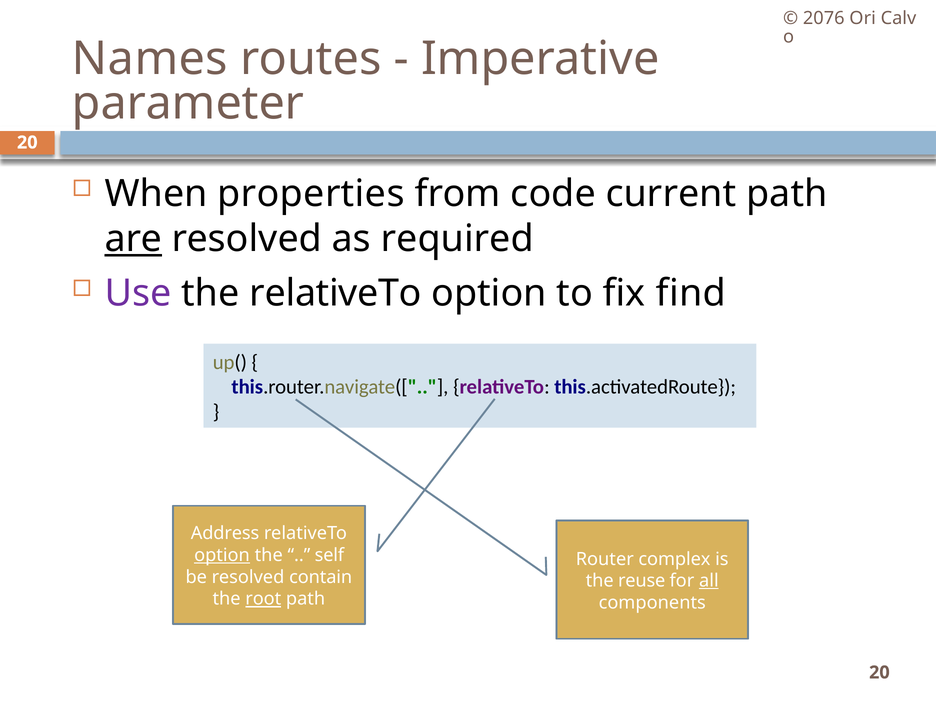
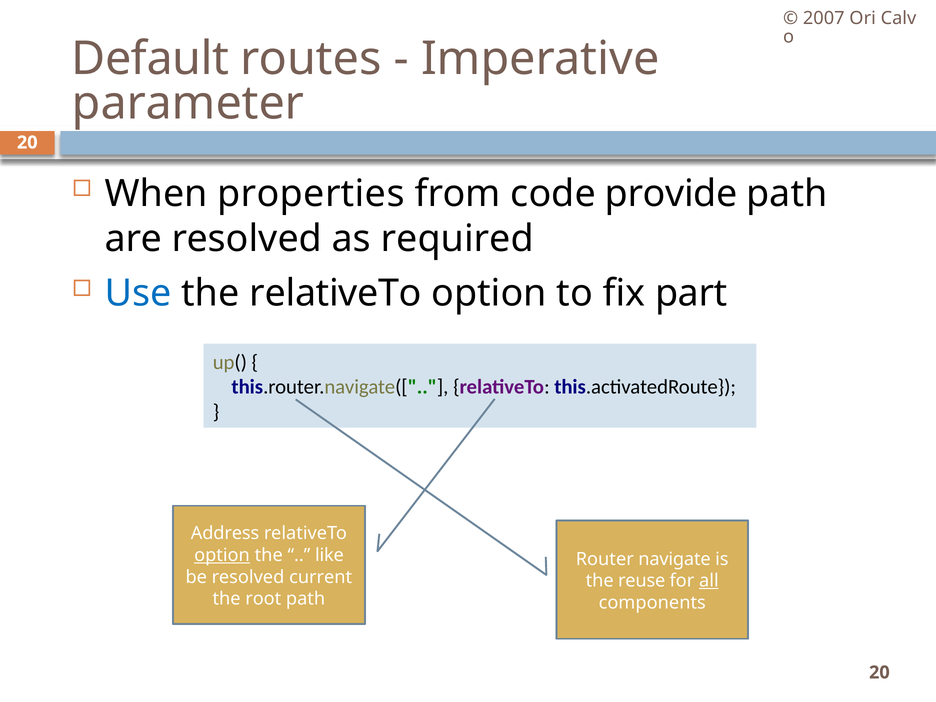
2076: 2076 -> 2007 (824, 18)
Names: Names -> Default (150, 59)
current: current -> provide (671, 194)
are underline: present -> none (133, 239)
Use colour: purple -> blue (138, 293)
find: find -> part (691, 293)
self: self -> like (329, 555)
complex: complex -> navigate (674, 559)
contain: contain -> current (321, 577)
root underline: present -> none (263, 599)
